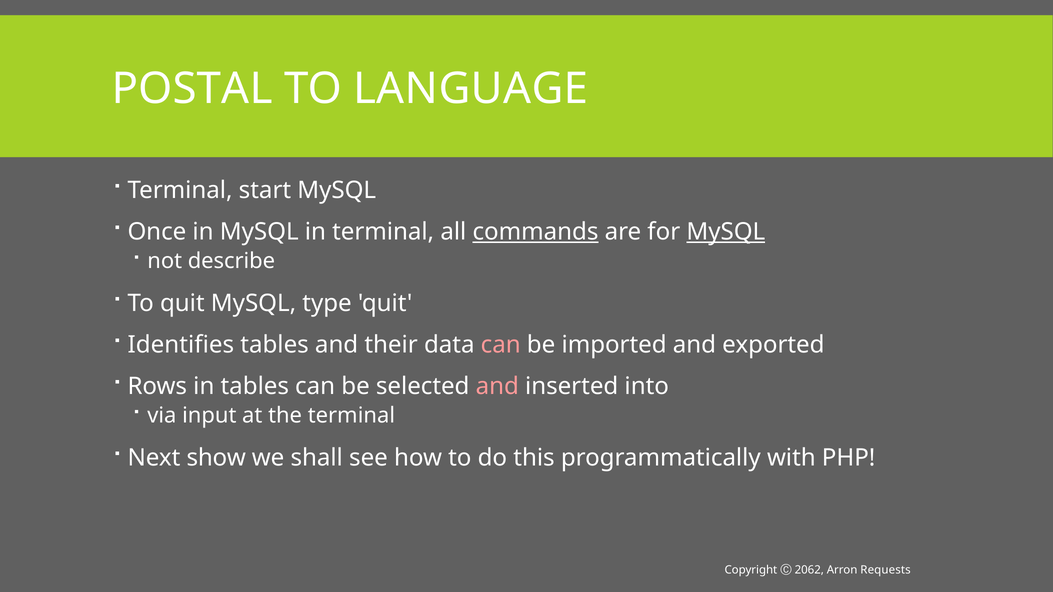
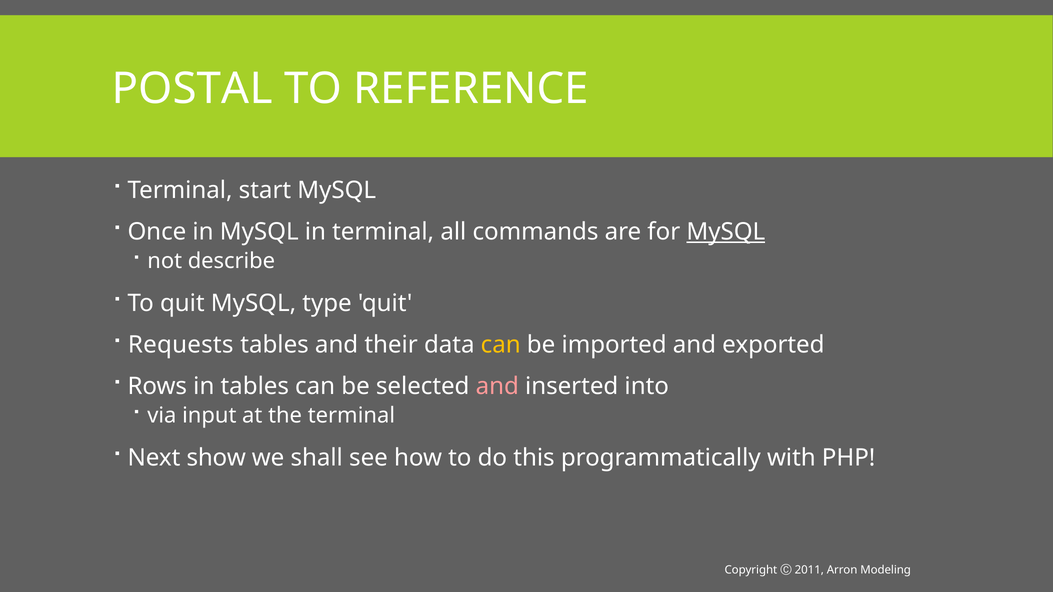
LANGUAGE: LANGUAGE -> REFERENCE (471, 89)
commands underline: present -> none (536, 232)
Identifies: Identifies -> Requests (181, 345)
can colour: pink -> yellow (501, 345)
2062: 2062 -> 2011 (809, 570)
Requests: Requests -> Modeling (886, 570)
